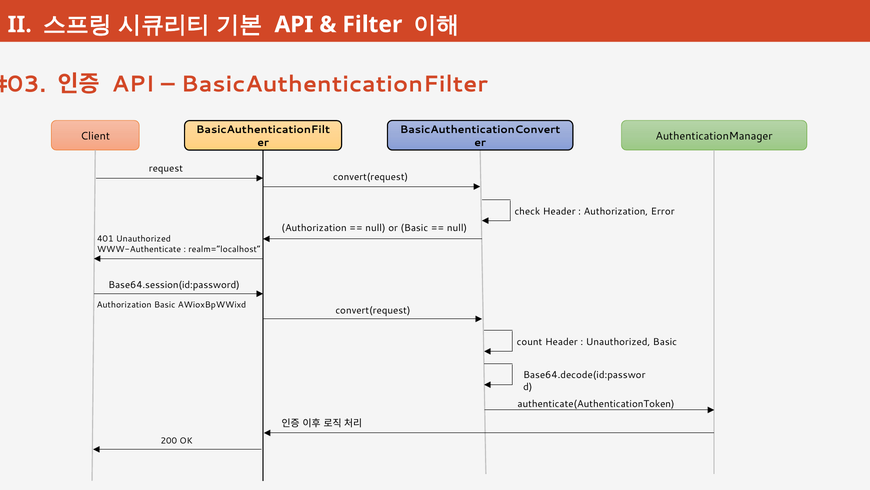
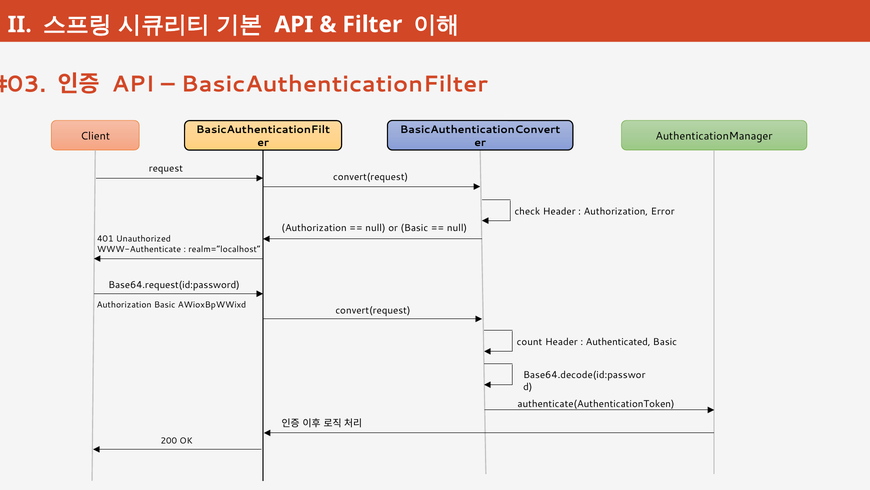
Base64.session(id:password: Base64.session(id:password -> Base64.request(id:password (174, 284)
Unauthorized: Unauthorized -> Authenticated (618, 342)
